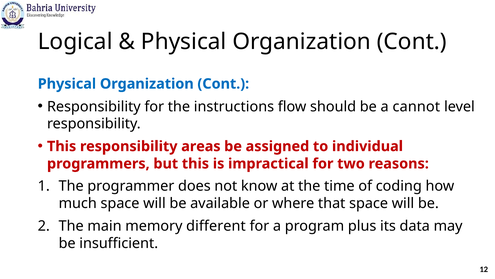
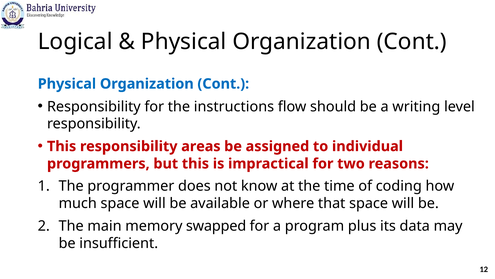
cannot: cannot -> writing (416, 106)
different: different -> swapped (216, 226)
